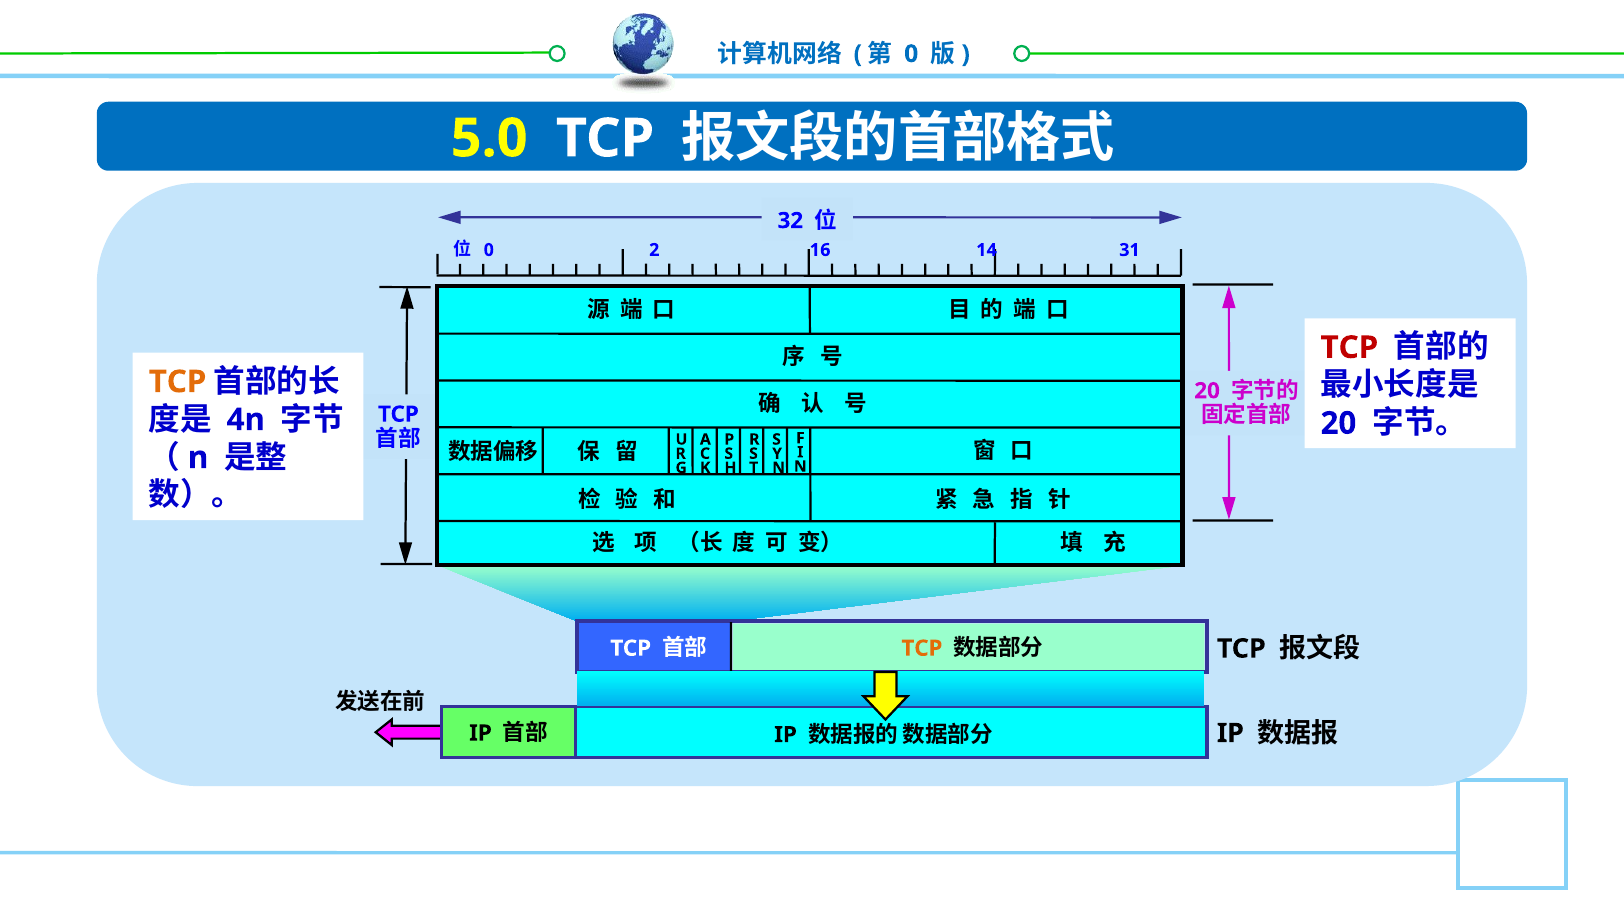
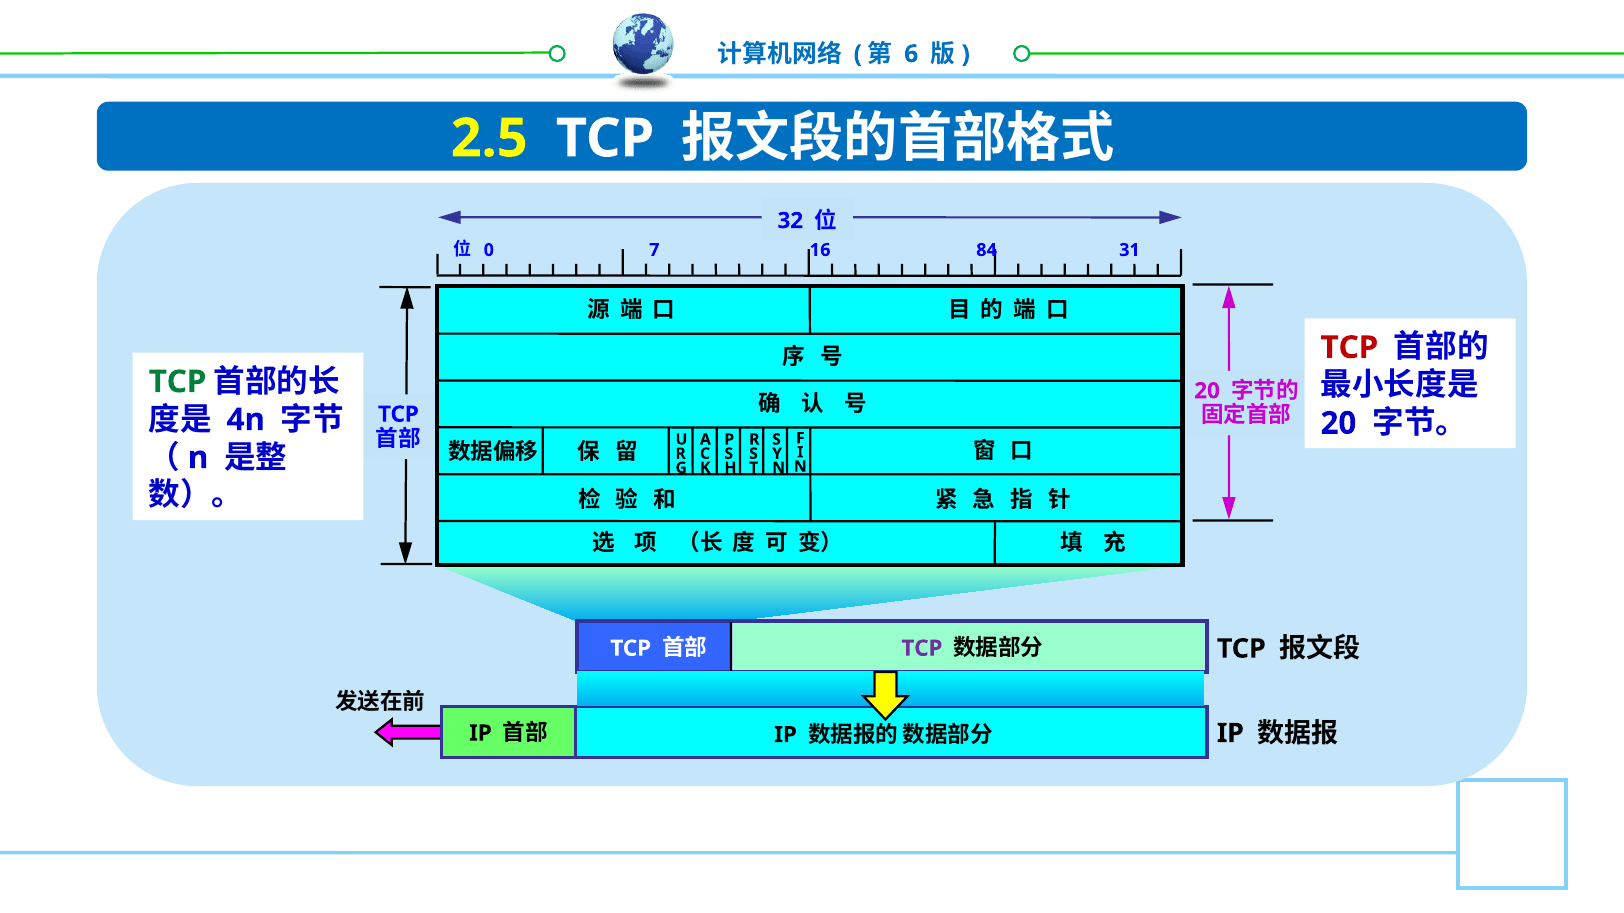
0: 0 -> 6 (911, 54)
5.0: 5.0 -> 2.5 (489, 139)
2: 2 -> 7 (654, 250)
14: 14 -> 84 (987, 250)
TCP colour: orange -> green (178, 382)
TCP colour: orange -> purple (922, 649)
